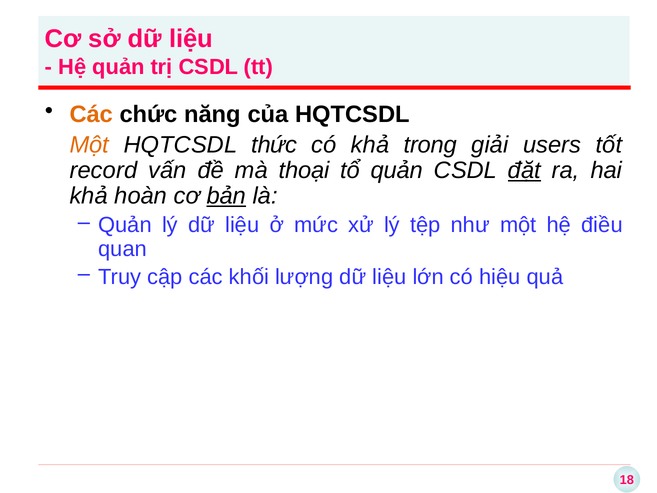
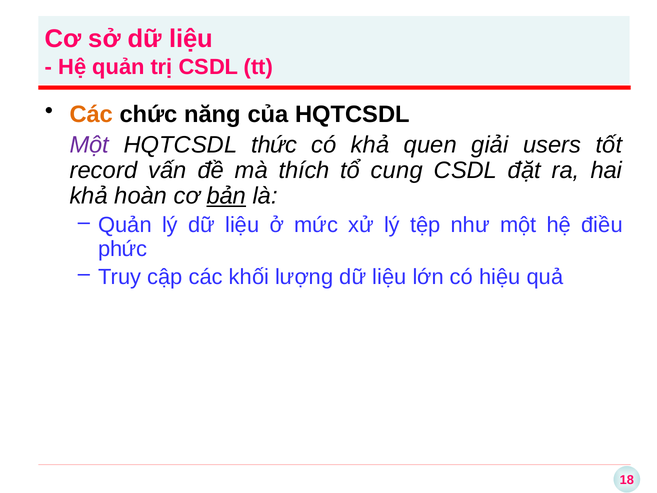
Một colour: orange -> purple (89, 145)
trong: trong -> quen (430, 145)
thoại: thoại -> thích (304, 170)
tổ quản: quản -> cung (397, 170)
đặt underline: present -> none (524, 170)
quan: quan -> phức (123, 249)
